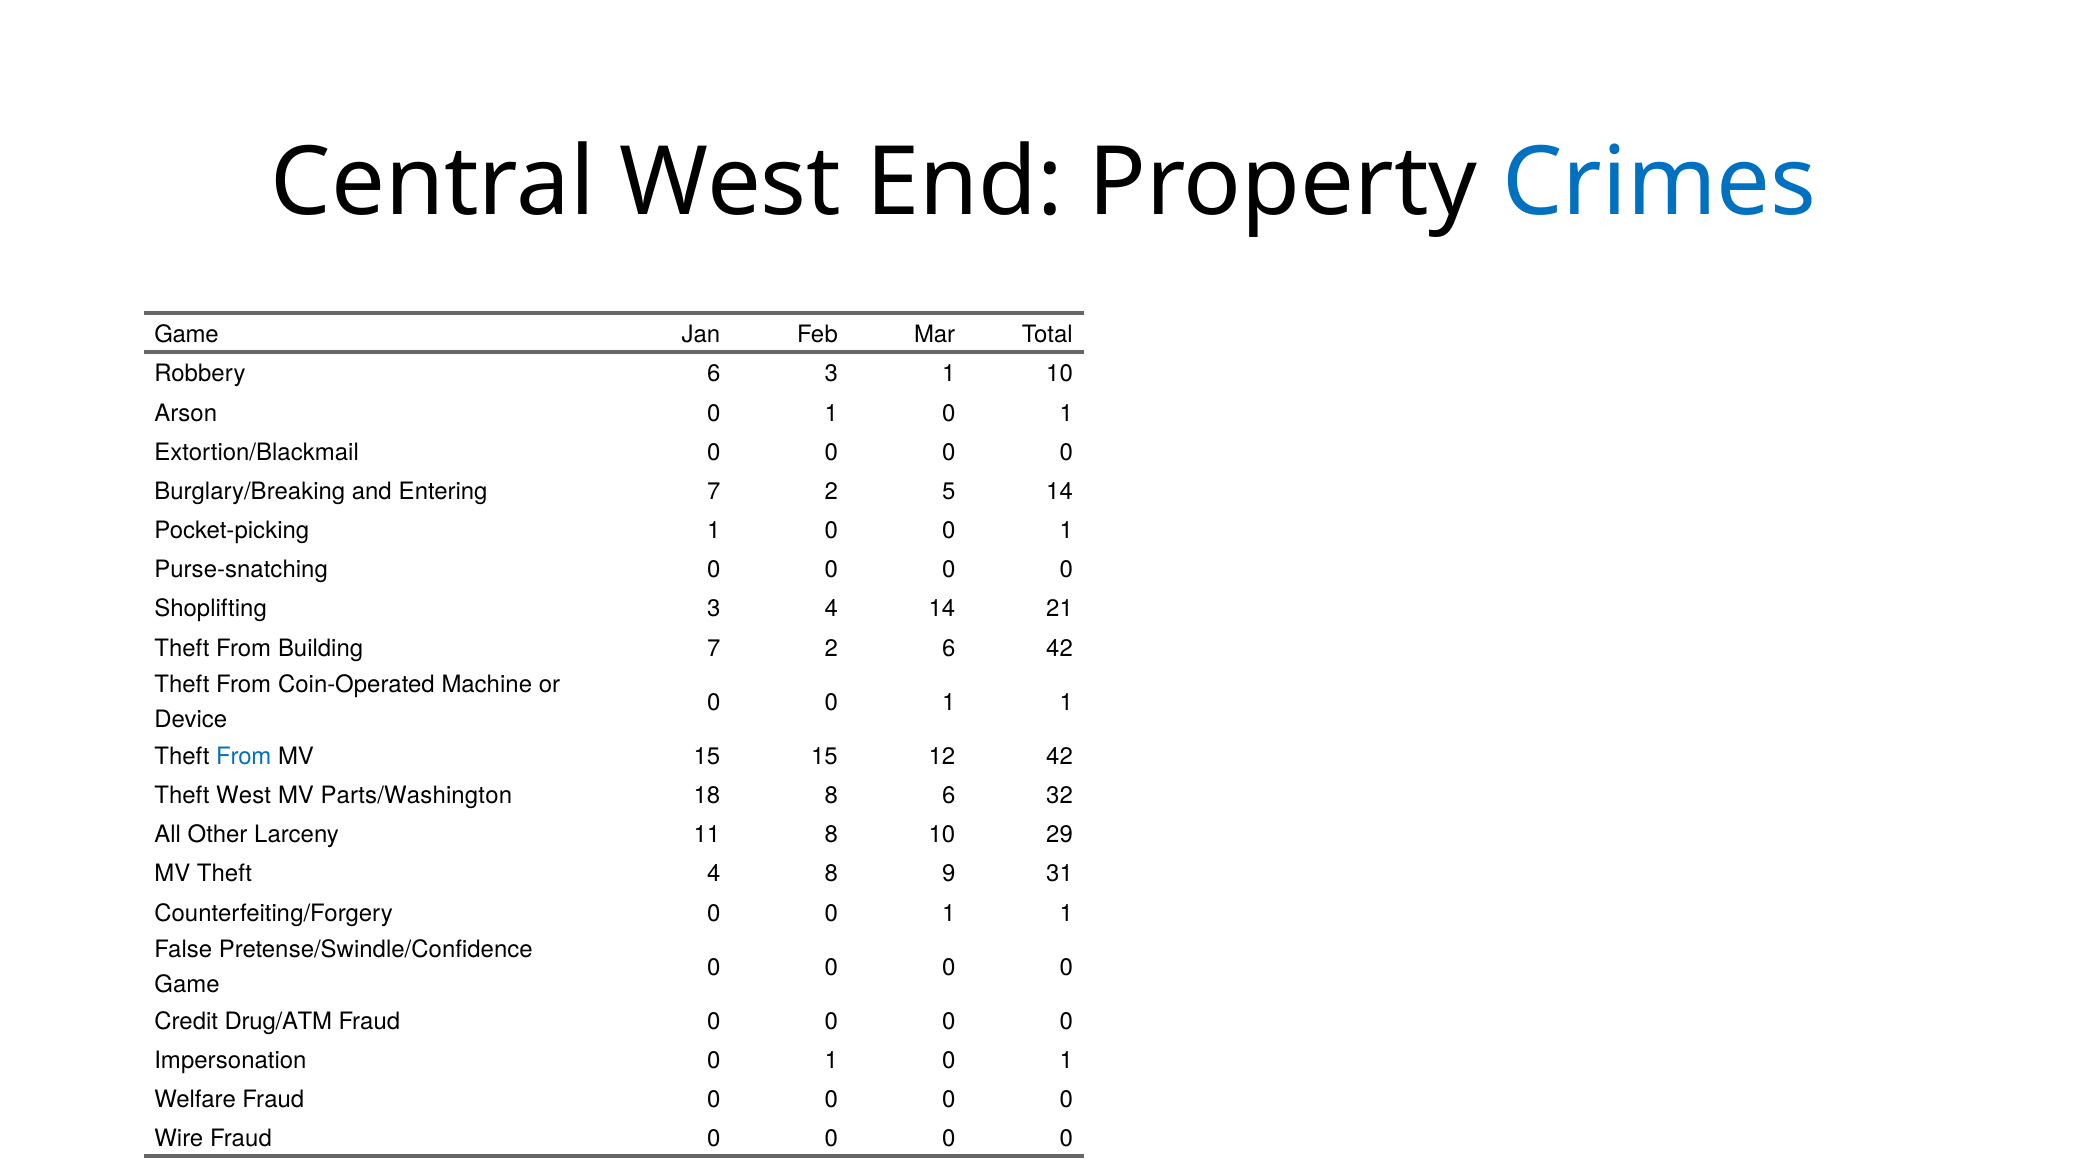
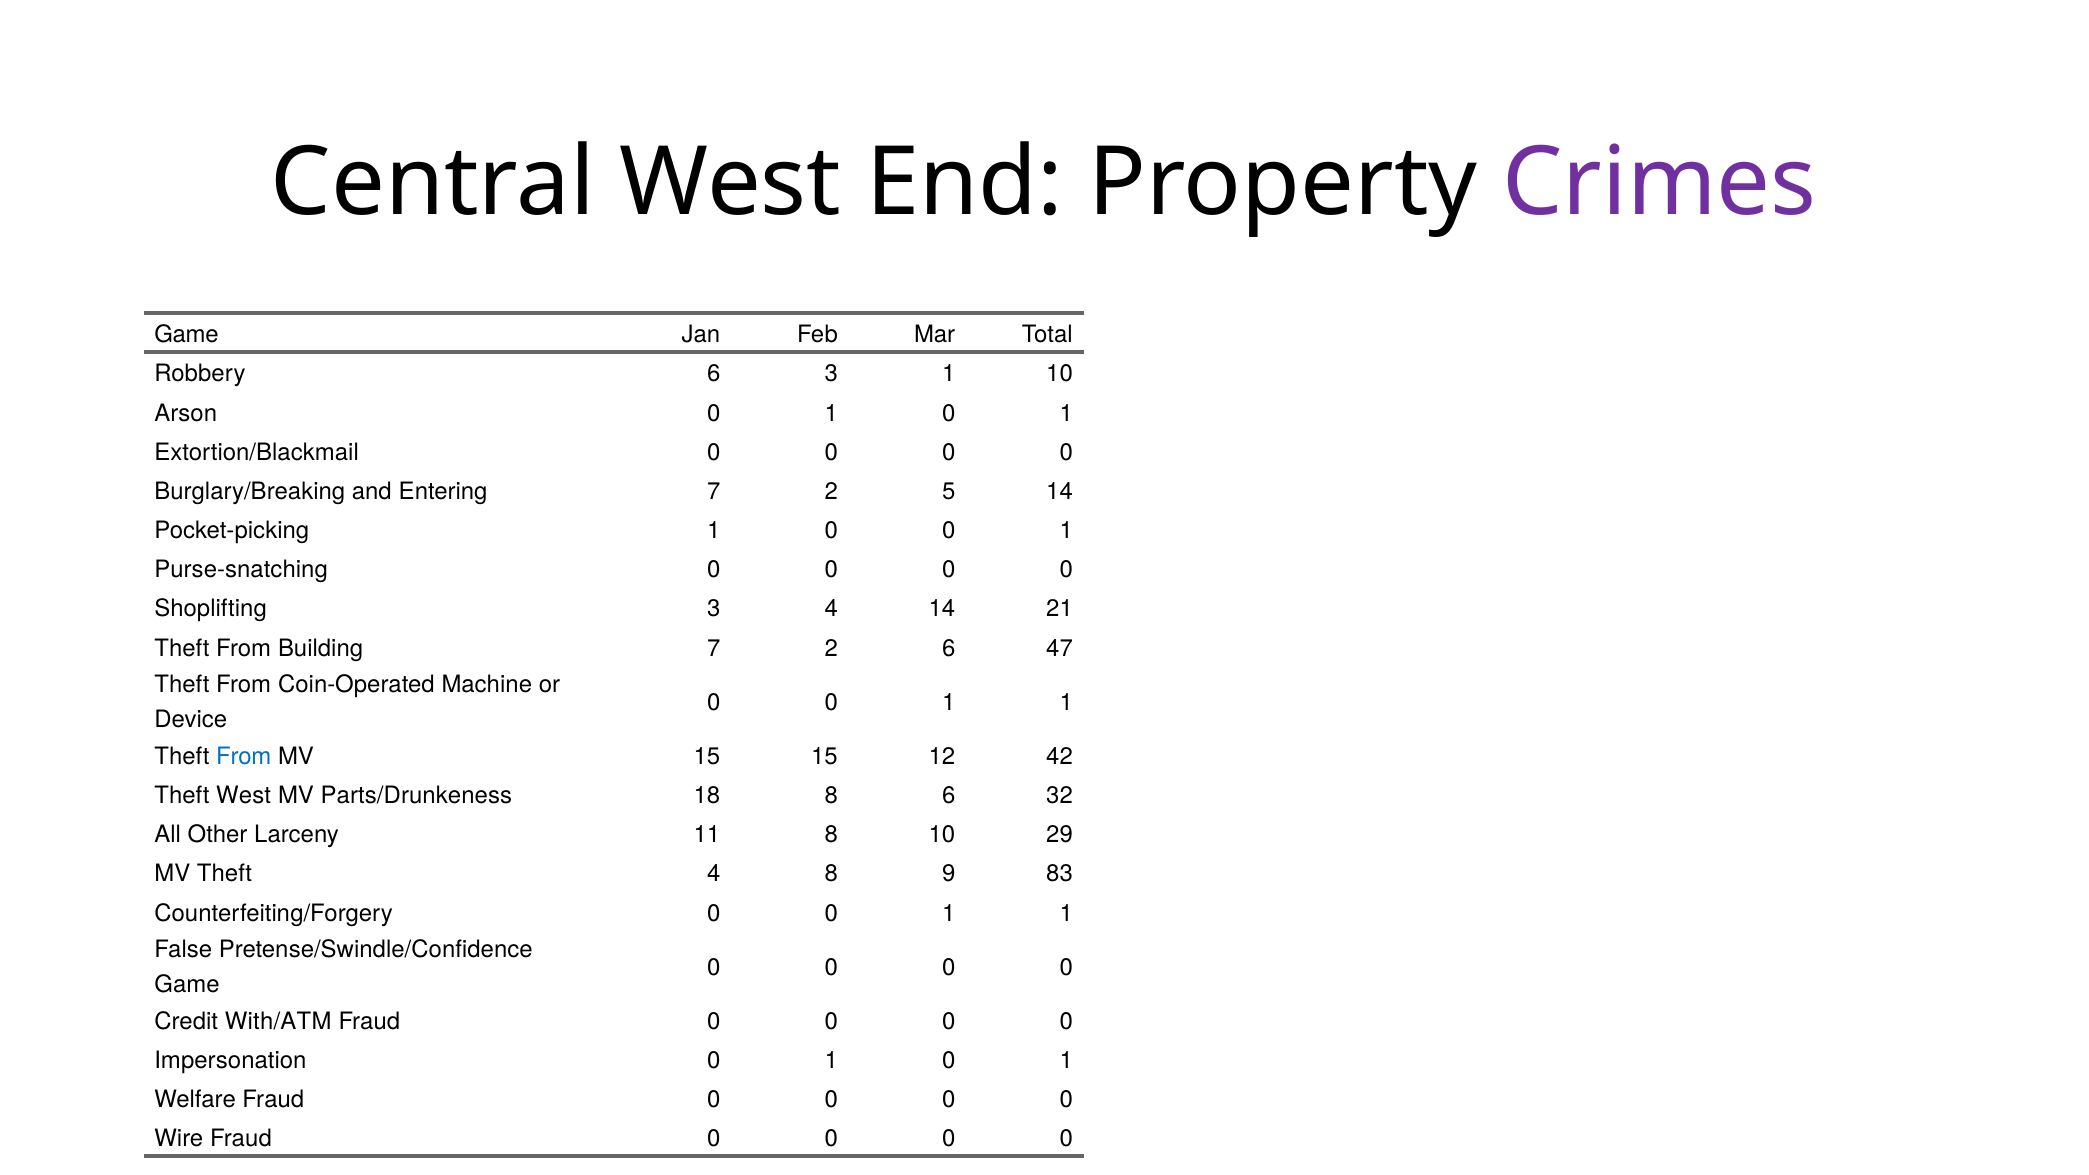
Crimes colour: blue -> purple (1659, 183)
6 42: 42 -> 47 (1060, 648)
Parts/Washington: Parts/Washington -> Parts/Drunkeness (416, 796)
31: 31 -> 83 (1060, 874)
Drug/ATM: Drug/ATM -> With/ATM (278, 1021)
